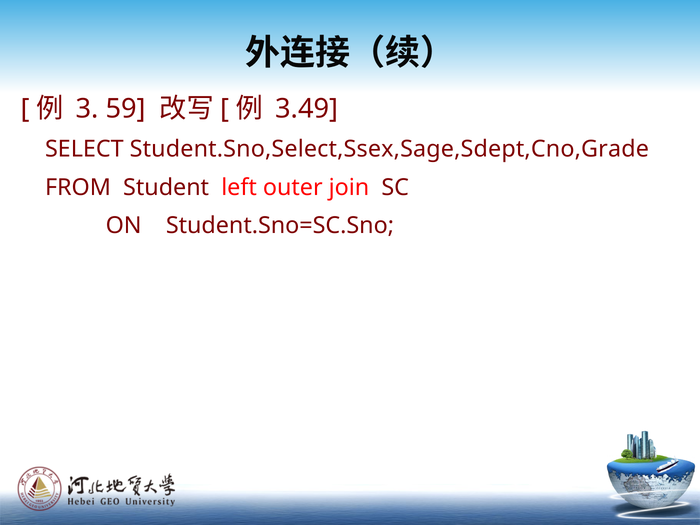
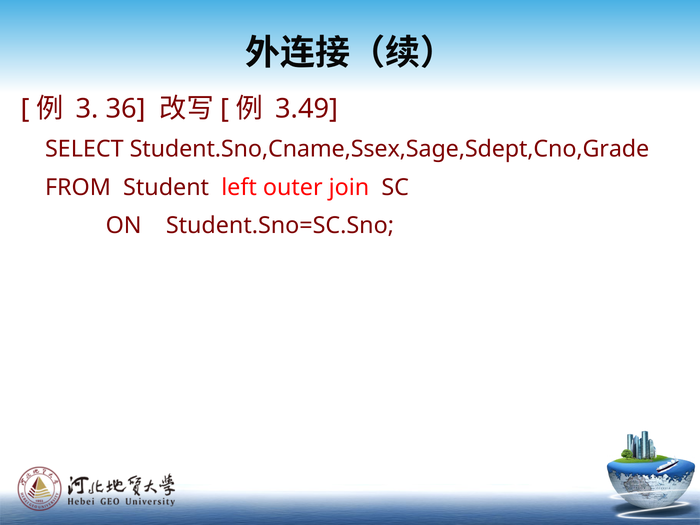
59: 59 -> 36 (126, 109)
Student.Sno,Select,Ssex,Sage,Sdept,Cno,Grade: Student.Sno,Select,Ssex,Sage,Sdept,Cno,Grade -> Student.Sno,Cname,Ssex,Sage,Sdept,Cno,Grade (389, 149)
